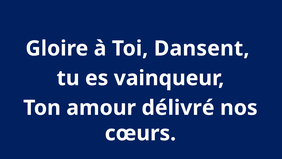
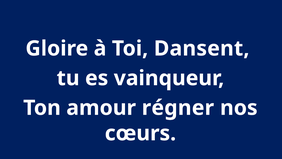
délivré: délivré -> régner (178, 108)
